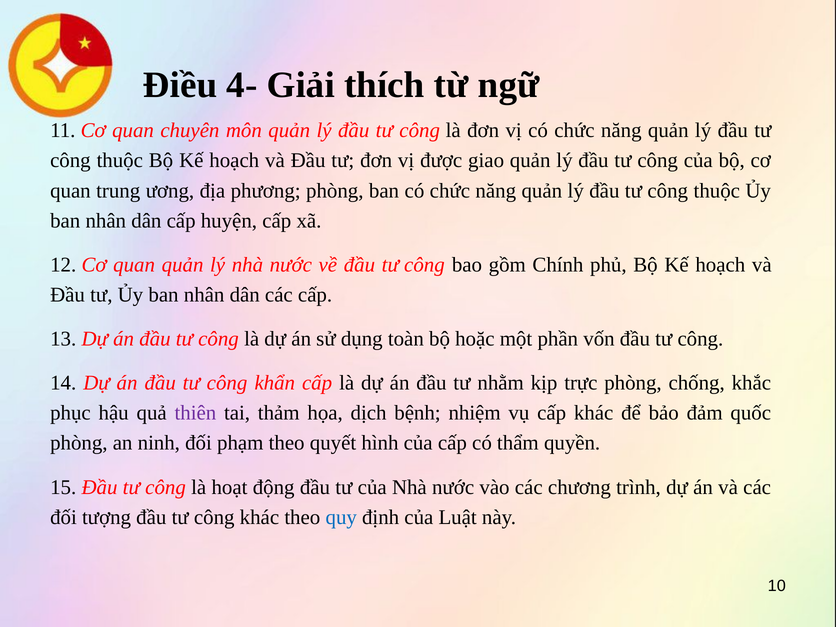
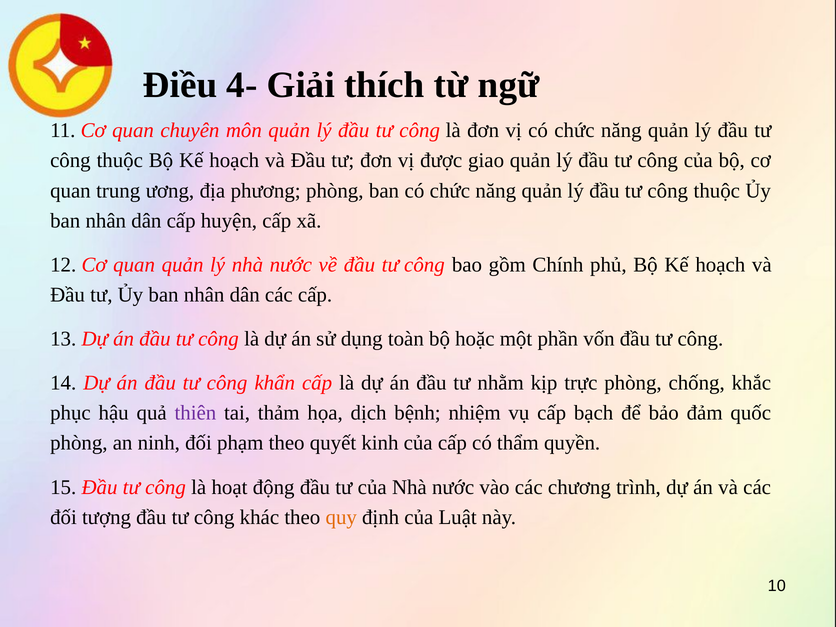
cấp khác: khác -> bạch (594, 413)
hình: hình -> kinh (380, 443)
quy colour: blue -> orange (341, 517)
